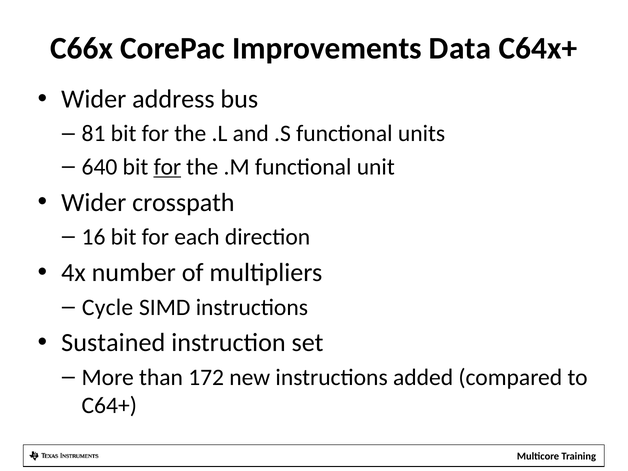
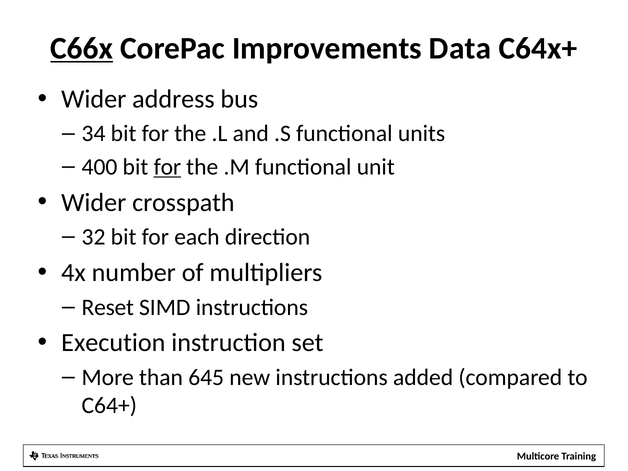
C66x underline: none -> present (82, 48)
81: 81 -> 34 (94, 134)
640: 640 -> 400 (99, 167)
16: 16 -> 32 (94, 237)
Cycle: Cycle -> Reset (108, 307)
Sustained: Sustained -> Execution (113, 343)
172: 172 -> 645 (206, 377)
